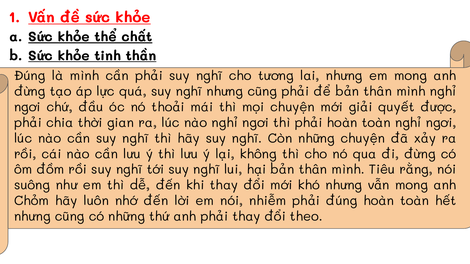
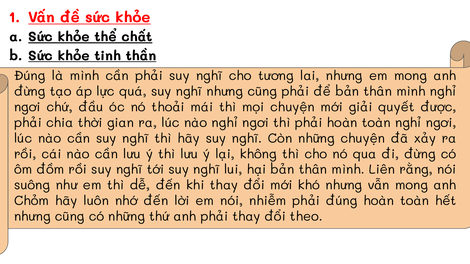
Tiêu: Tiêu -> Liên (382, 170)
